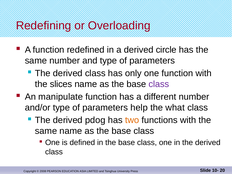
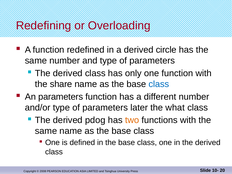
slices: slices -> share (61, 84)
class colour: purple -> blue (159, 84)
An manipulate: manipulate -> parameters (61, 97)
help: help -> later (139, 108)
